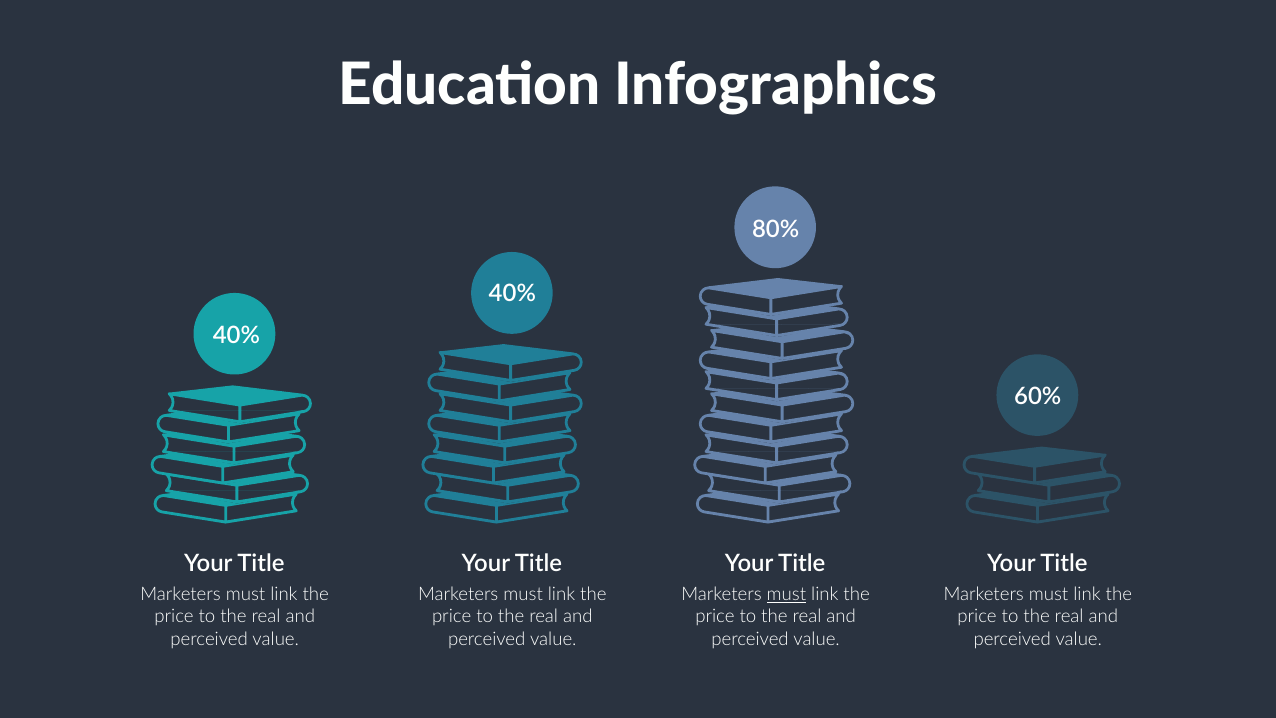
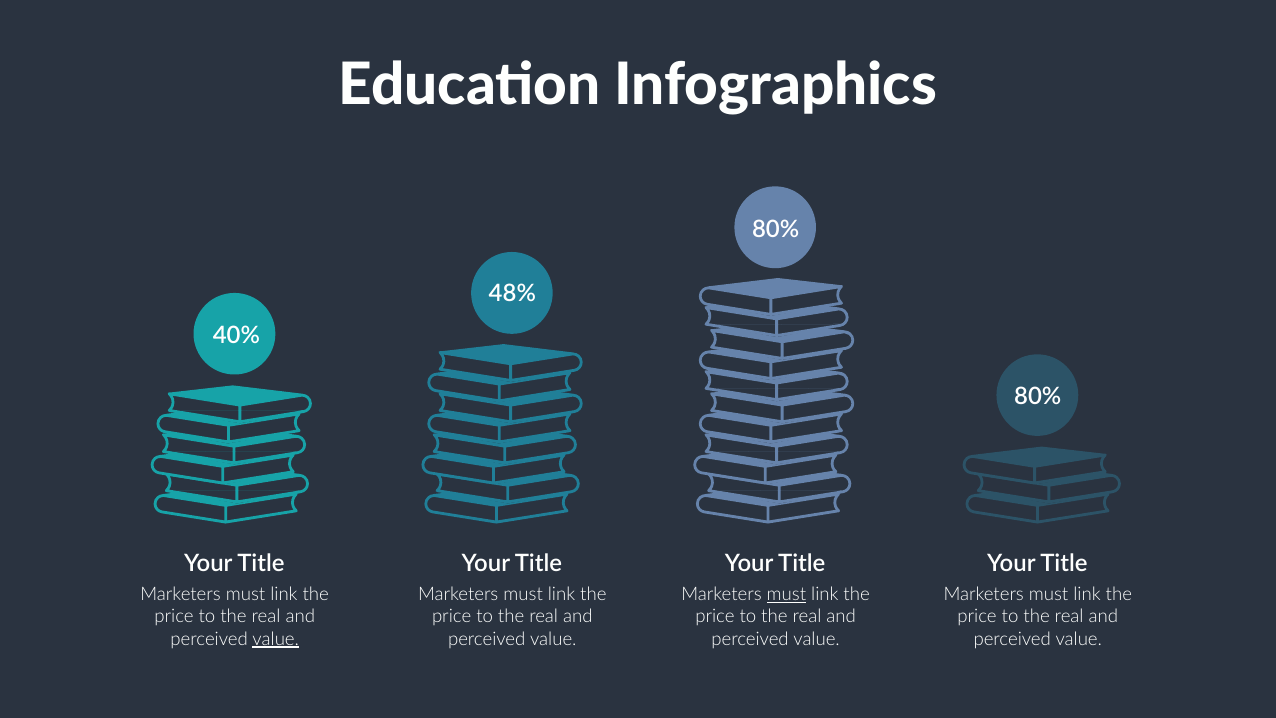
40%: 40% -> 48% (512, 293)
60%: 60% -> 80% (1038, 397)
value underline: none -> present (276, 639)
